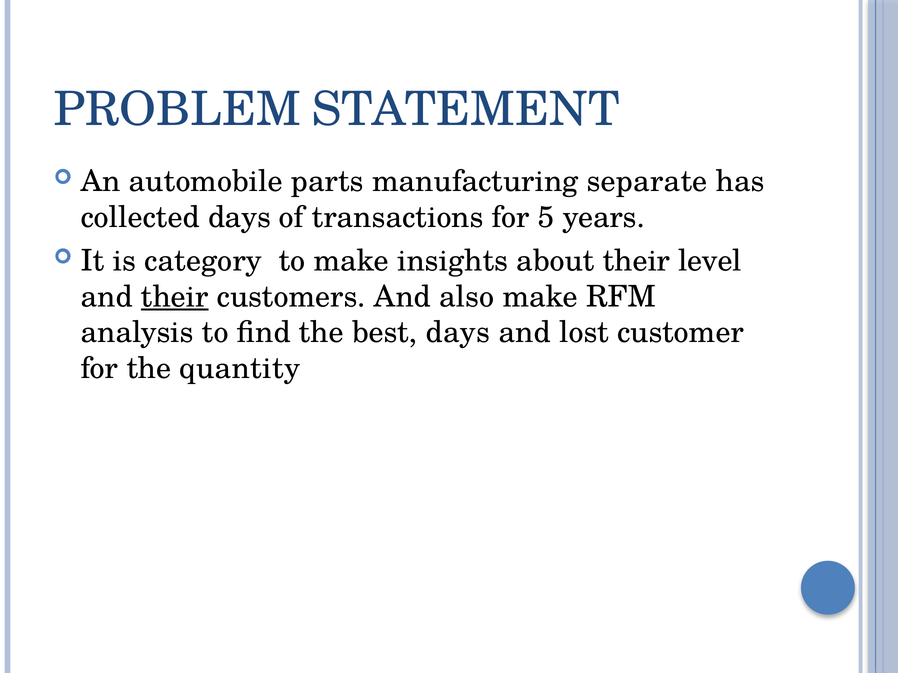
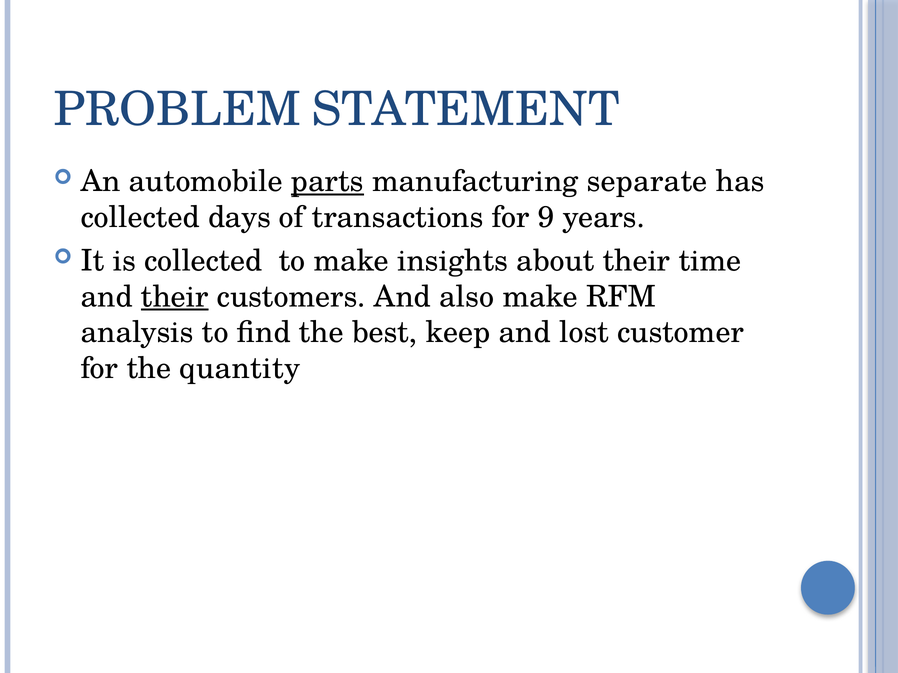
parts underline: none -> present (327, 182)
5: 5 -> 9 (546, 218)
is category: category -> collected (203, 261)
level: level -> time (710, 261)
best days: days -> keep (458, 333)
